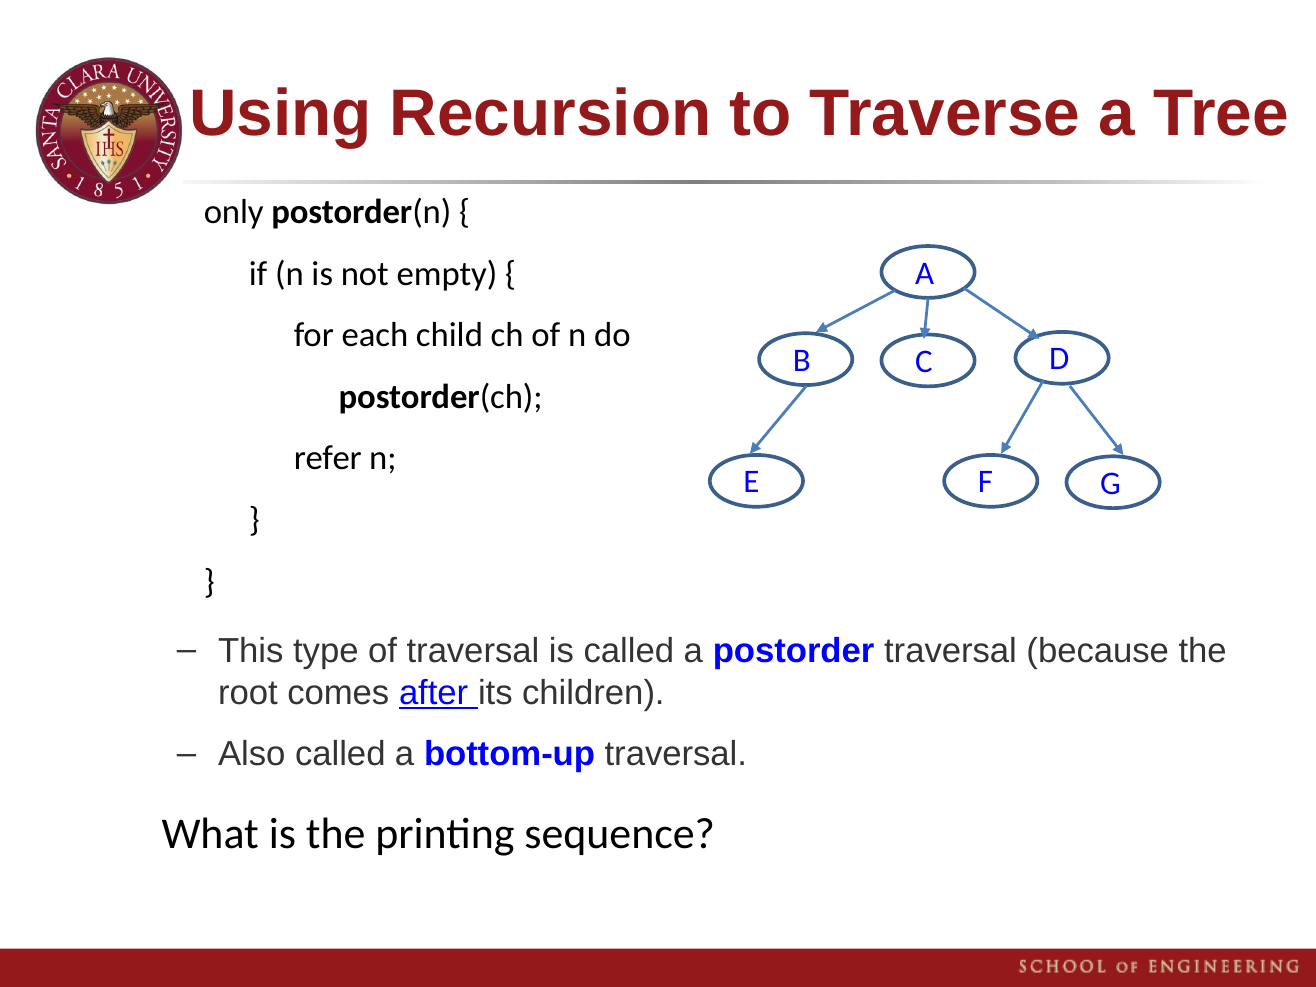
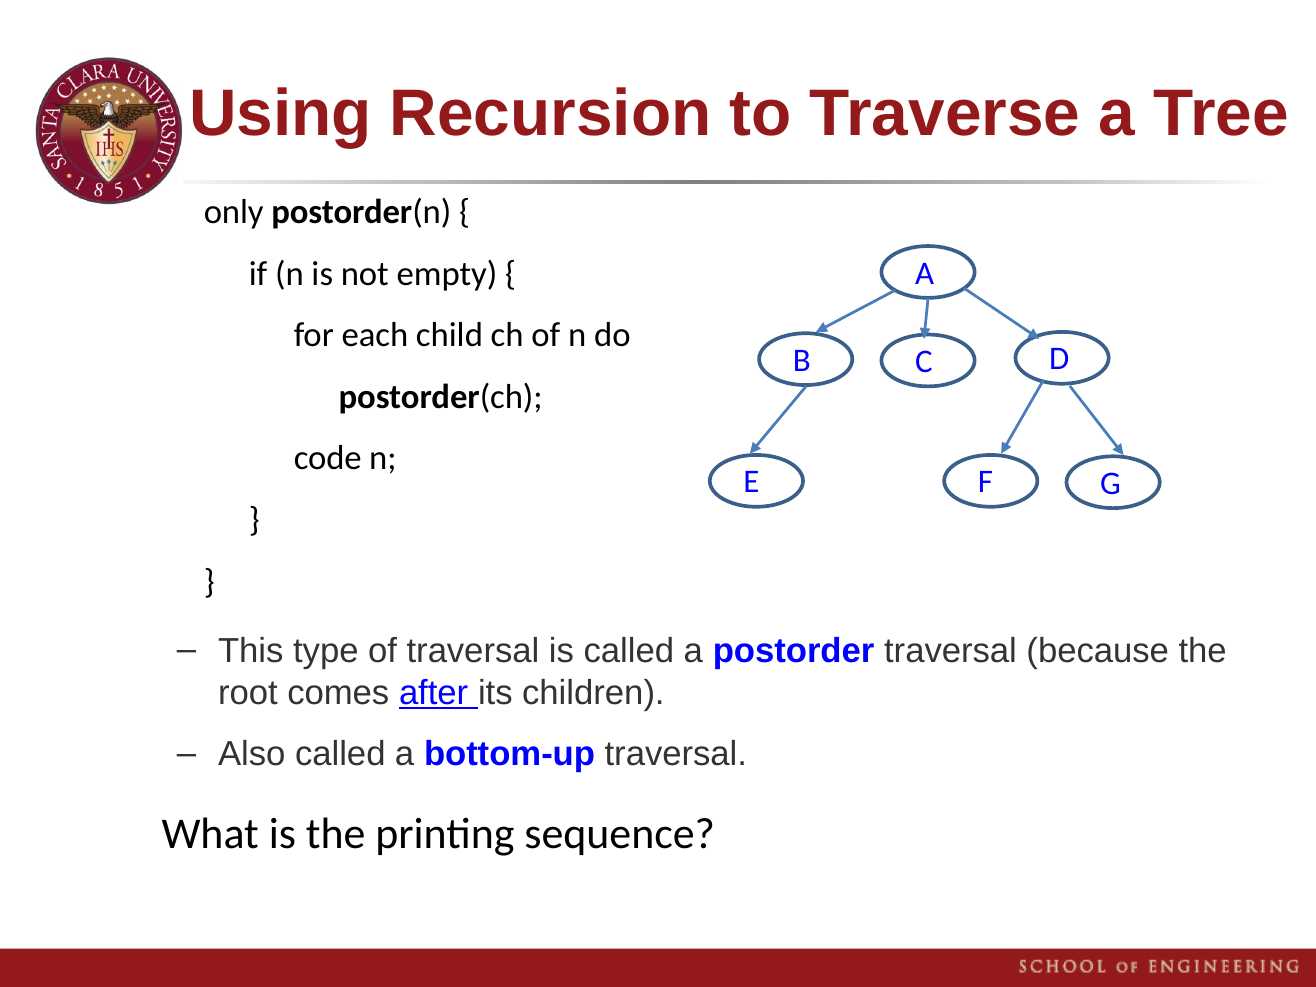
refer: refer -> code (328, 458)
